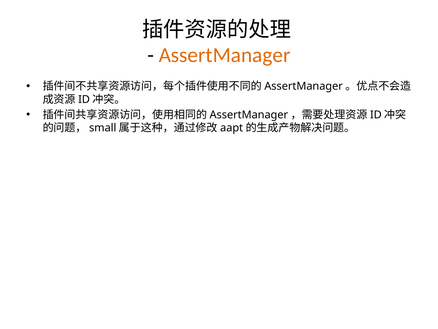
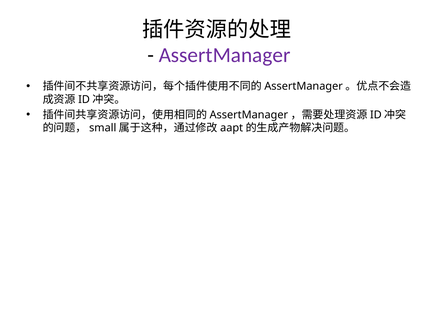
AssertManager colour: orange -> purple (225, 55)
